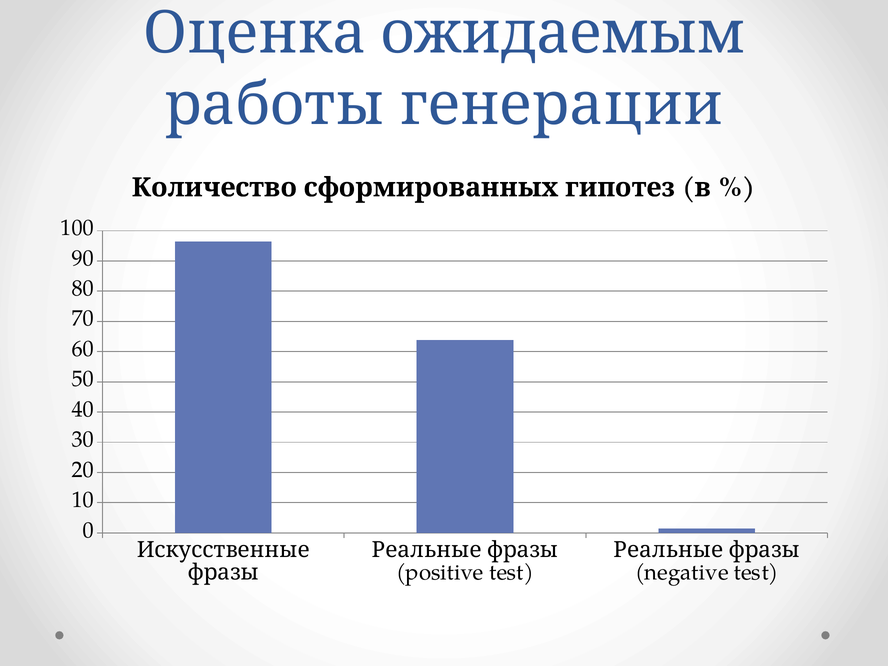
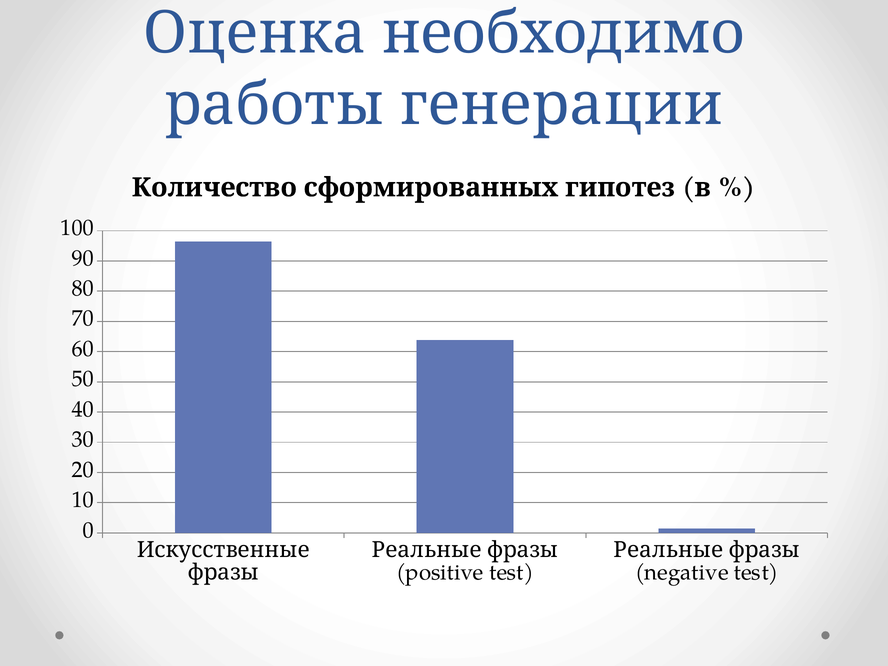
ожидаемым: ожидаемым -> необходимо (563, 33)
